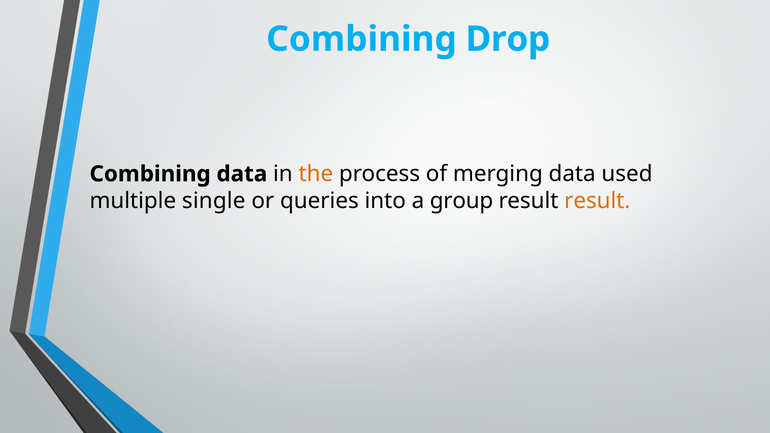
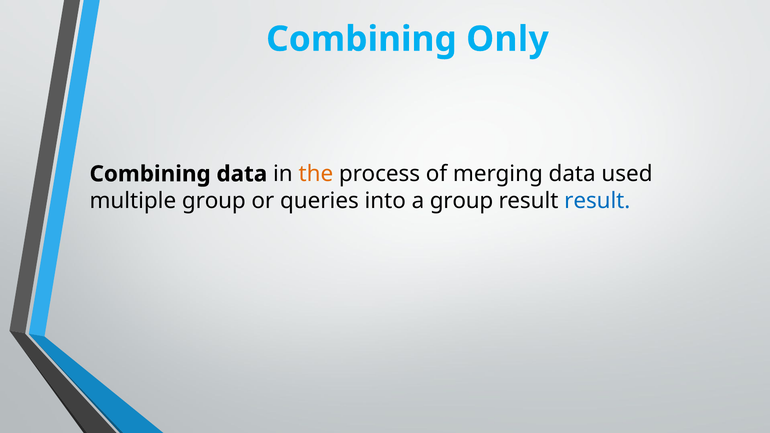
Drop: Drop -> Only (507, 39)
multiple single: single -> group (214, 201)
result colour: orange -> blue (597, 201)
